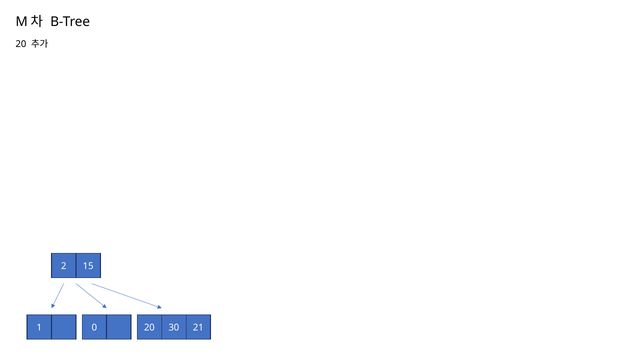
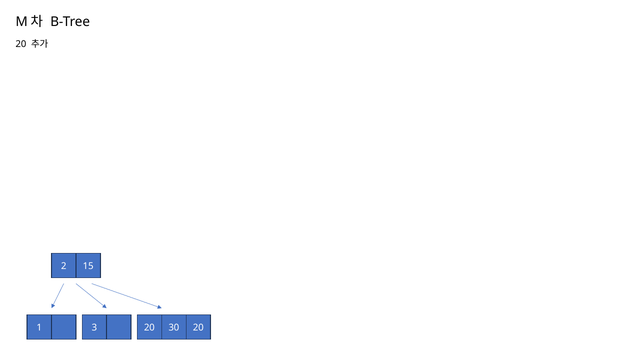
0: 0 -> 3 (94, 327)
30 21: 21 -> 20 (198, 327)
